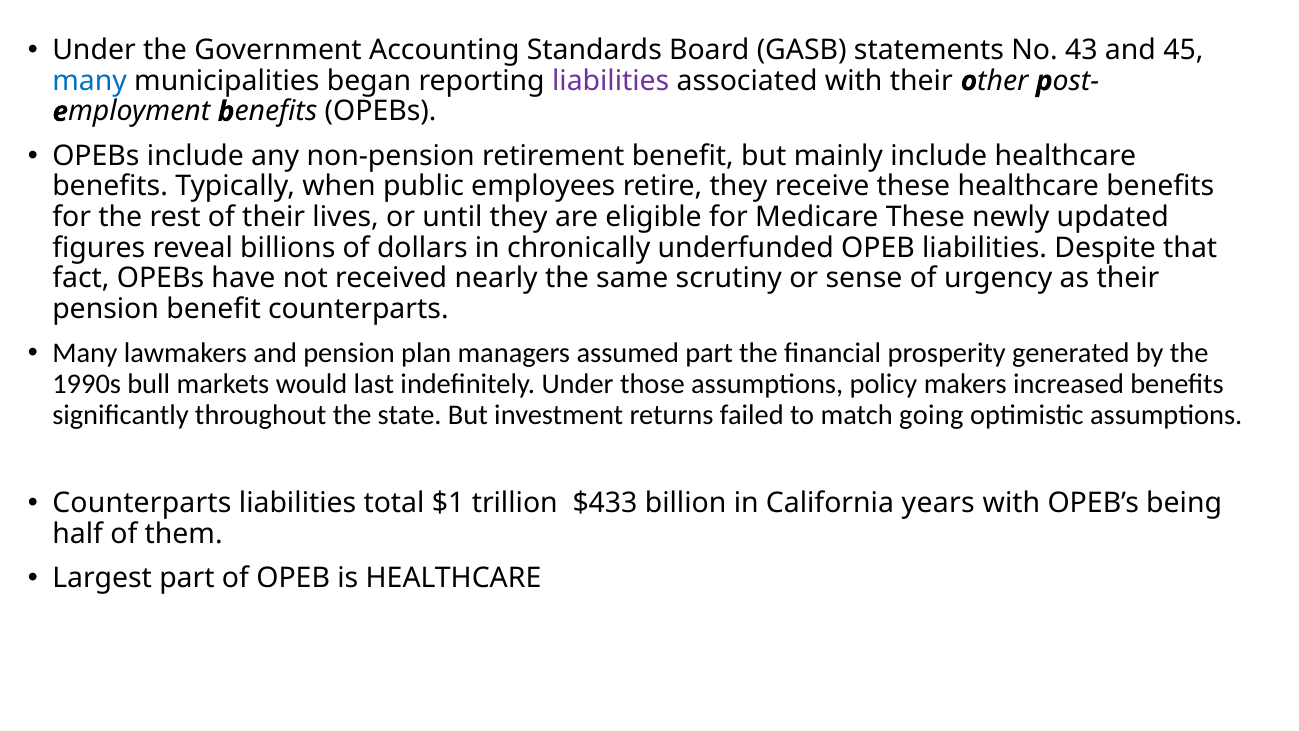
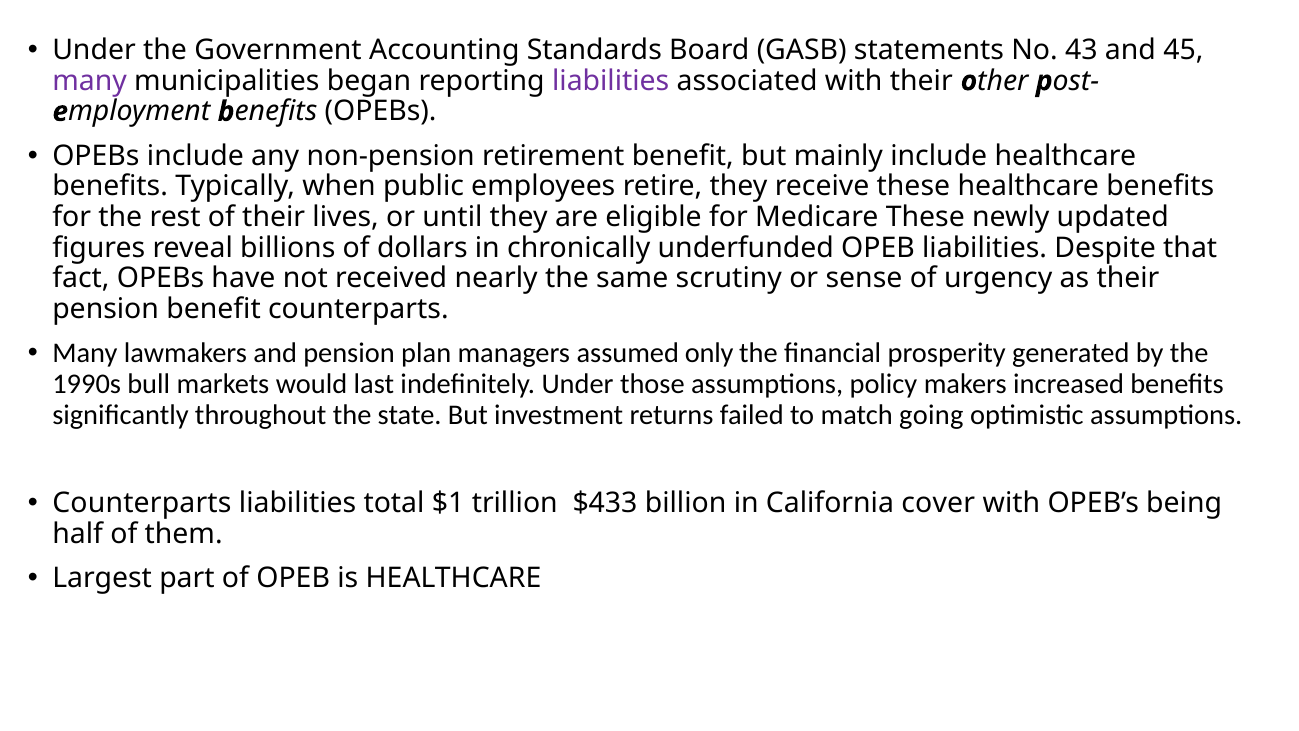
many colour: blue -> purple (90, 81)
assumed part: part -> only (709, 353)
years: years -> cover (938, 503)
